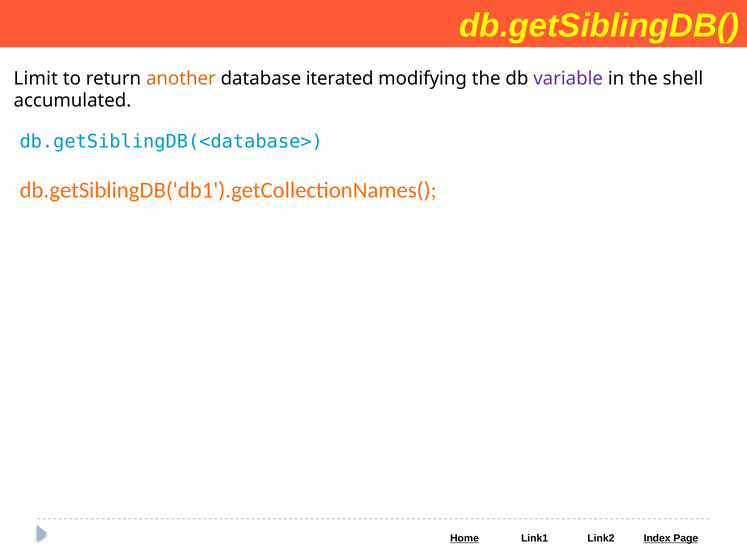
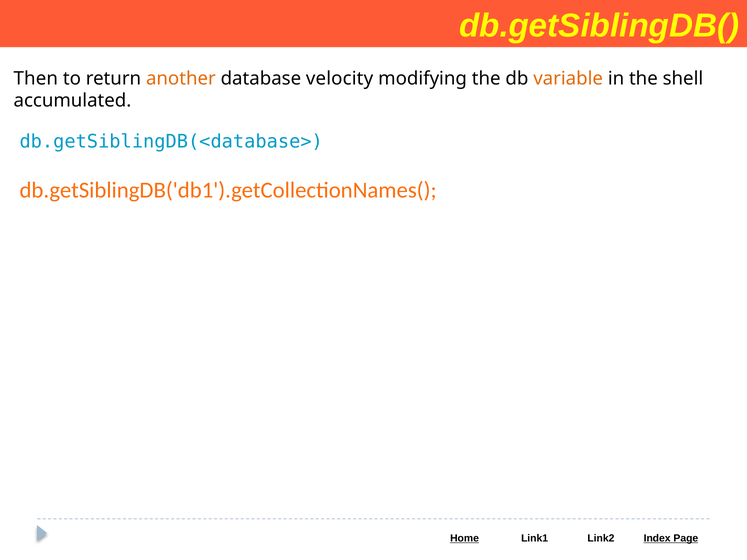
Limit: Limit -> Then (36, 78)
iterated: iterated -> velocity (340, 78)
variable colour: purple -> orange (568, 78)
